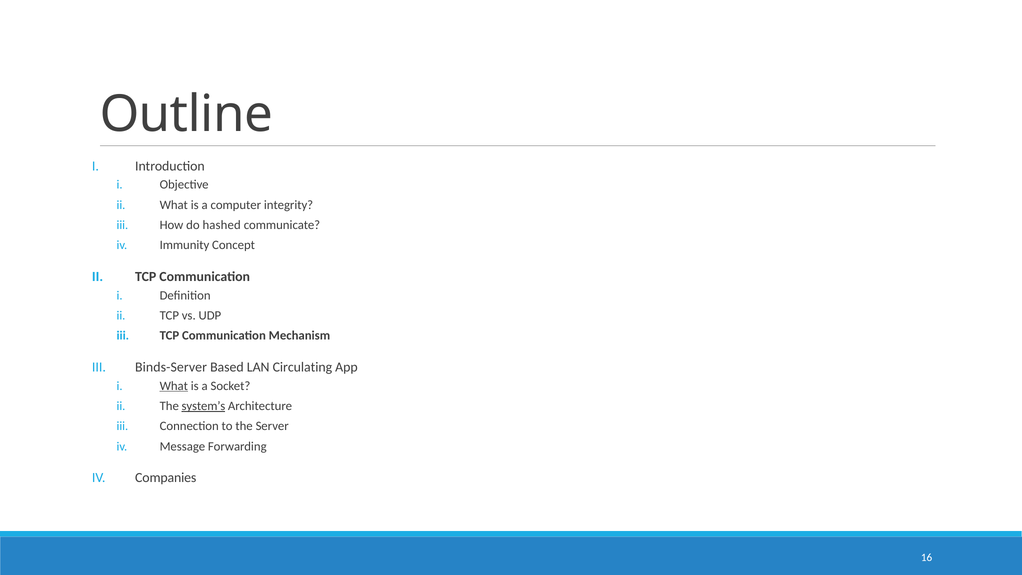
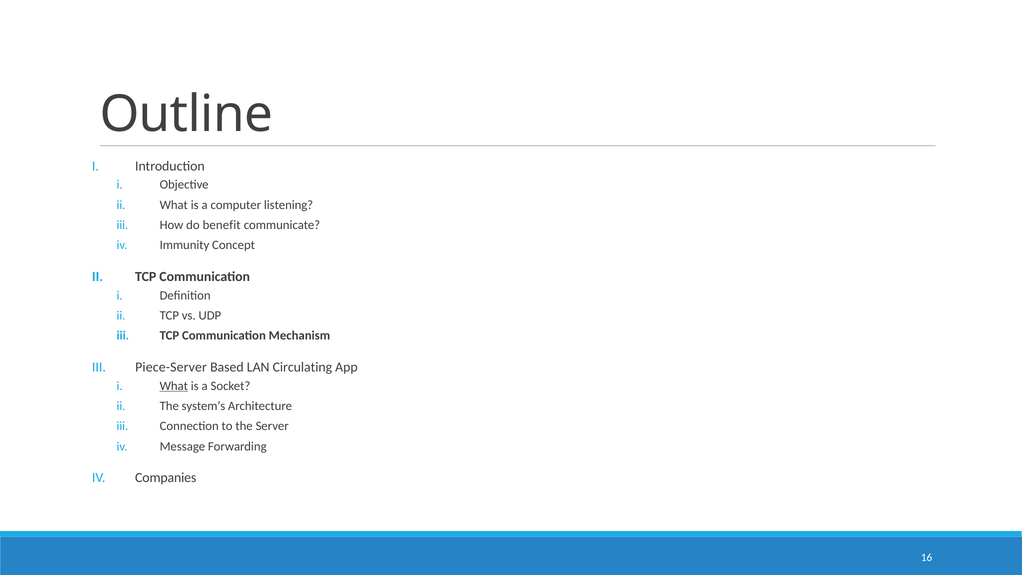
integrity: integrity -> listening (289, 205)
hashed: hashed -> benefit (222, 225)
Binds-Server: Binds-Server -> Piece-Server (171, 367)
system’s underline: present -> none (203, 406)
